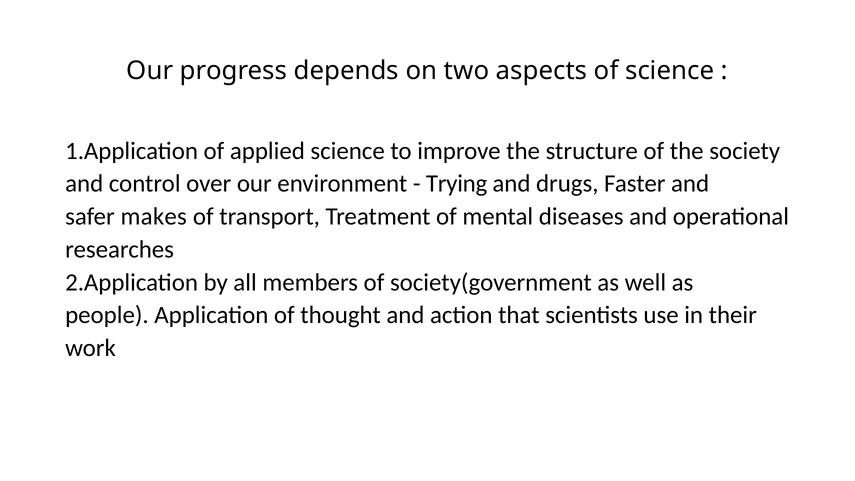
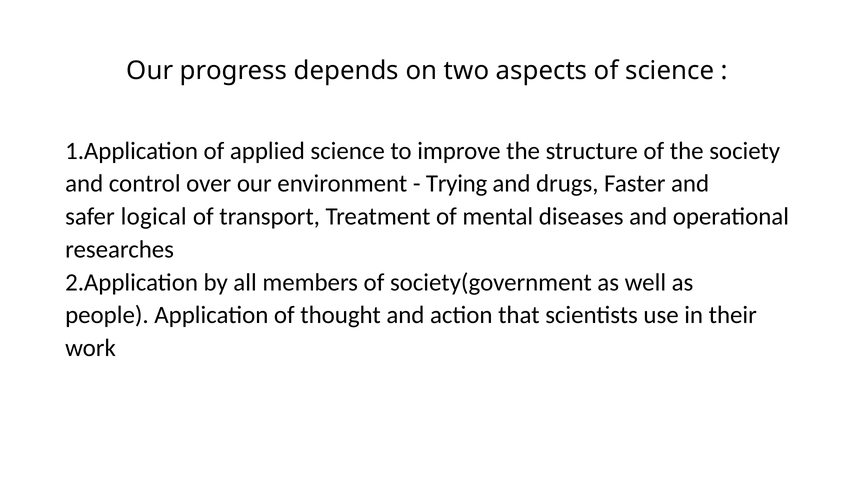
makes: makes -> logical (154, 217)
